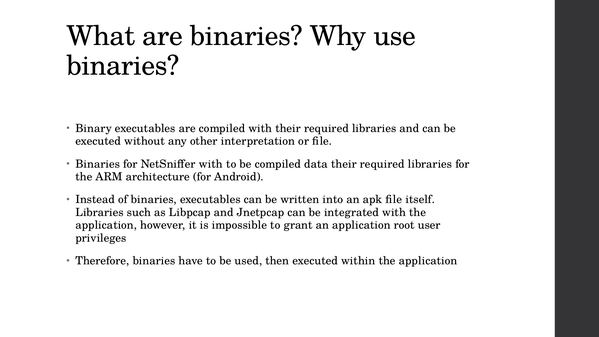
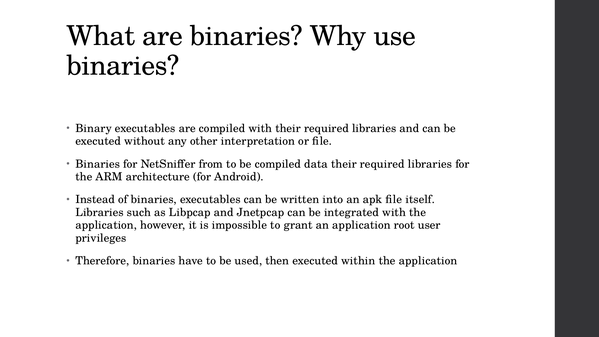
NetSniffer with: with -> from (211, 164)
